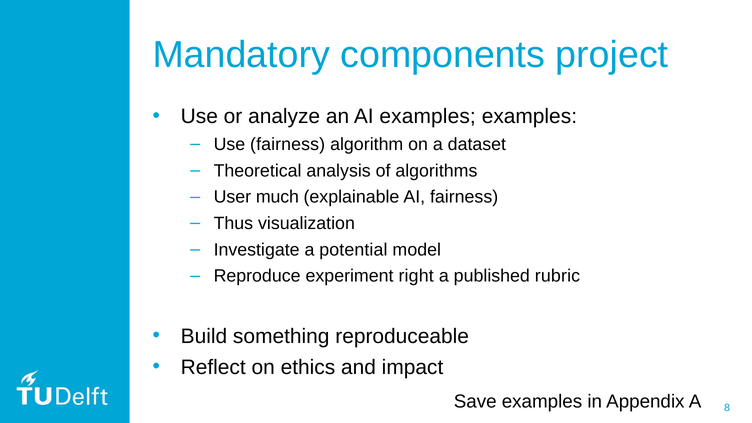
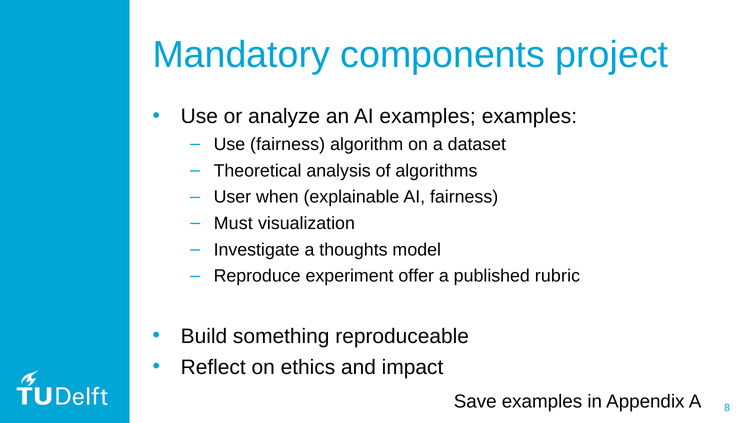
much: much -> when (277, 197)
Thus: Thus -> Must (233, 223)
potential: potential -> thoughts (353, 250)
right: right -> offer (416, 276)
